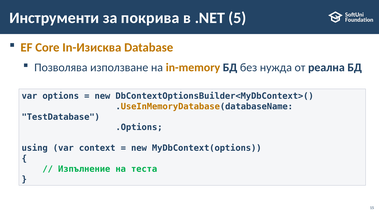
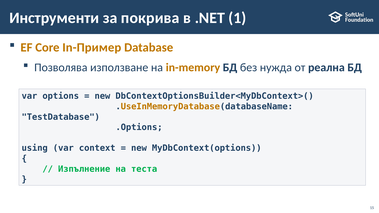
5: 5 -> 1 (237, 18)
In-Изисква: In-Изисква -> In-Пример (92, 48)
